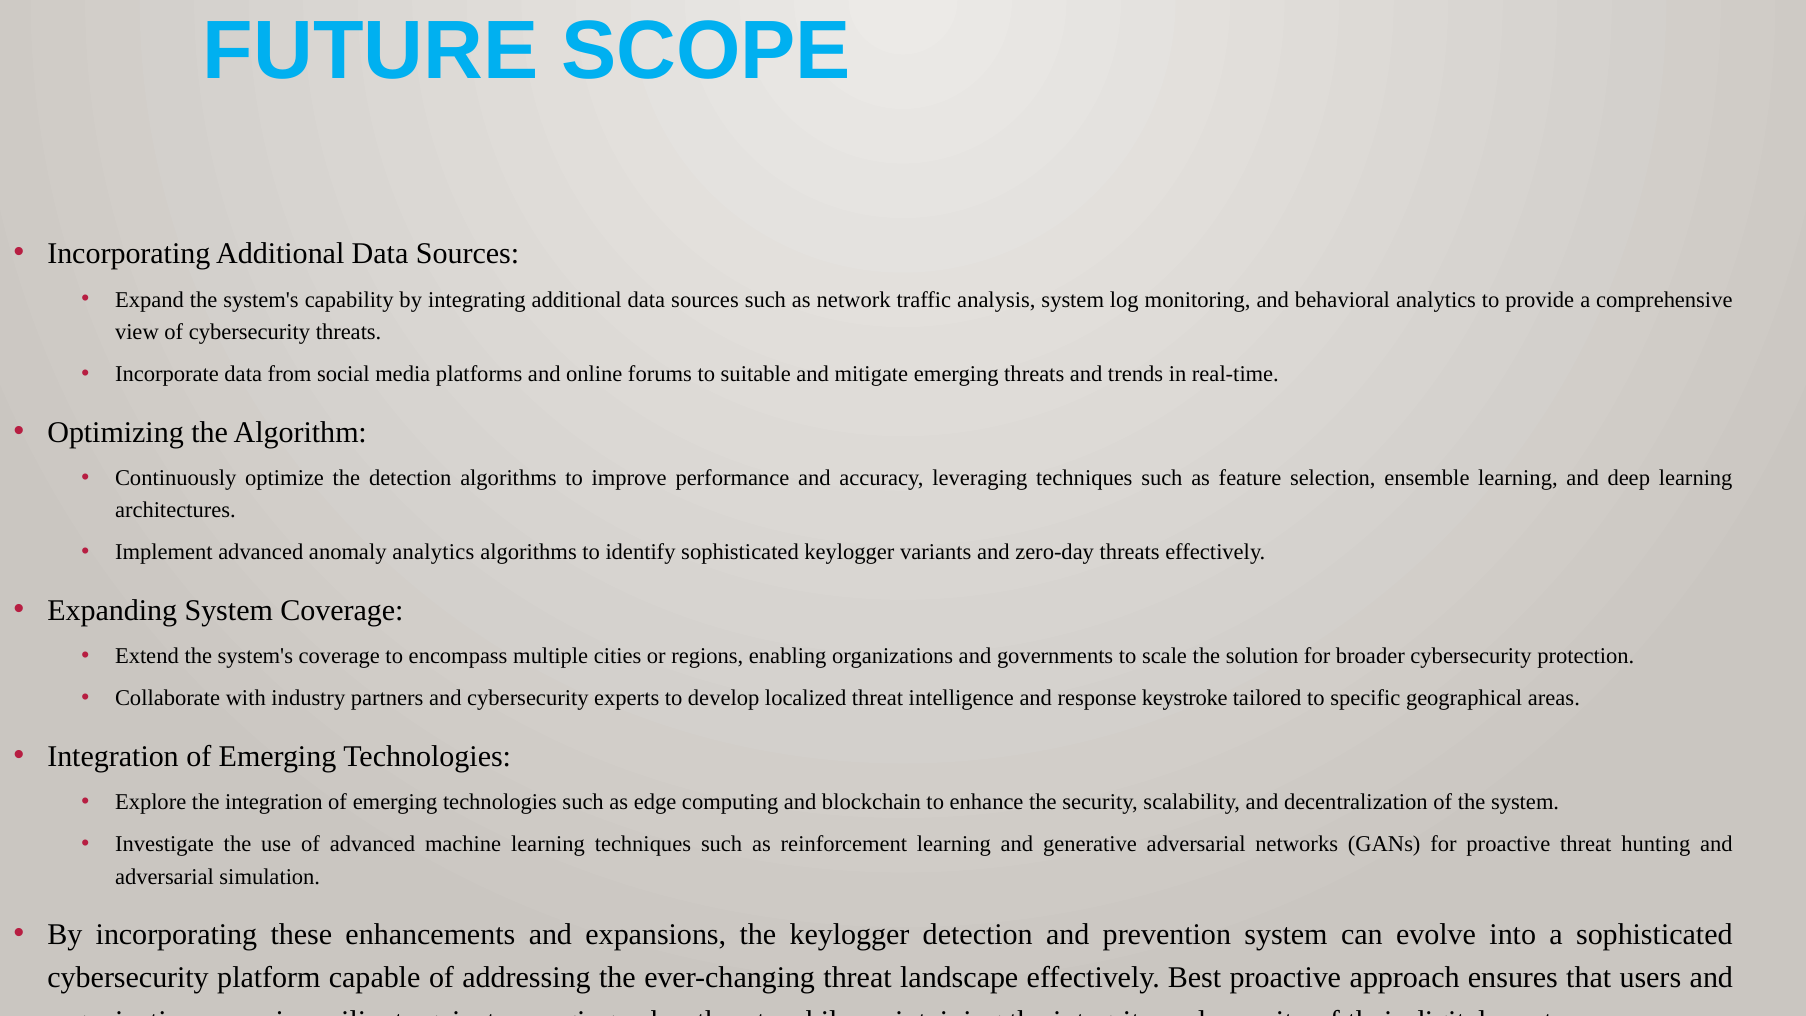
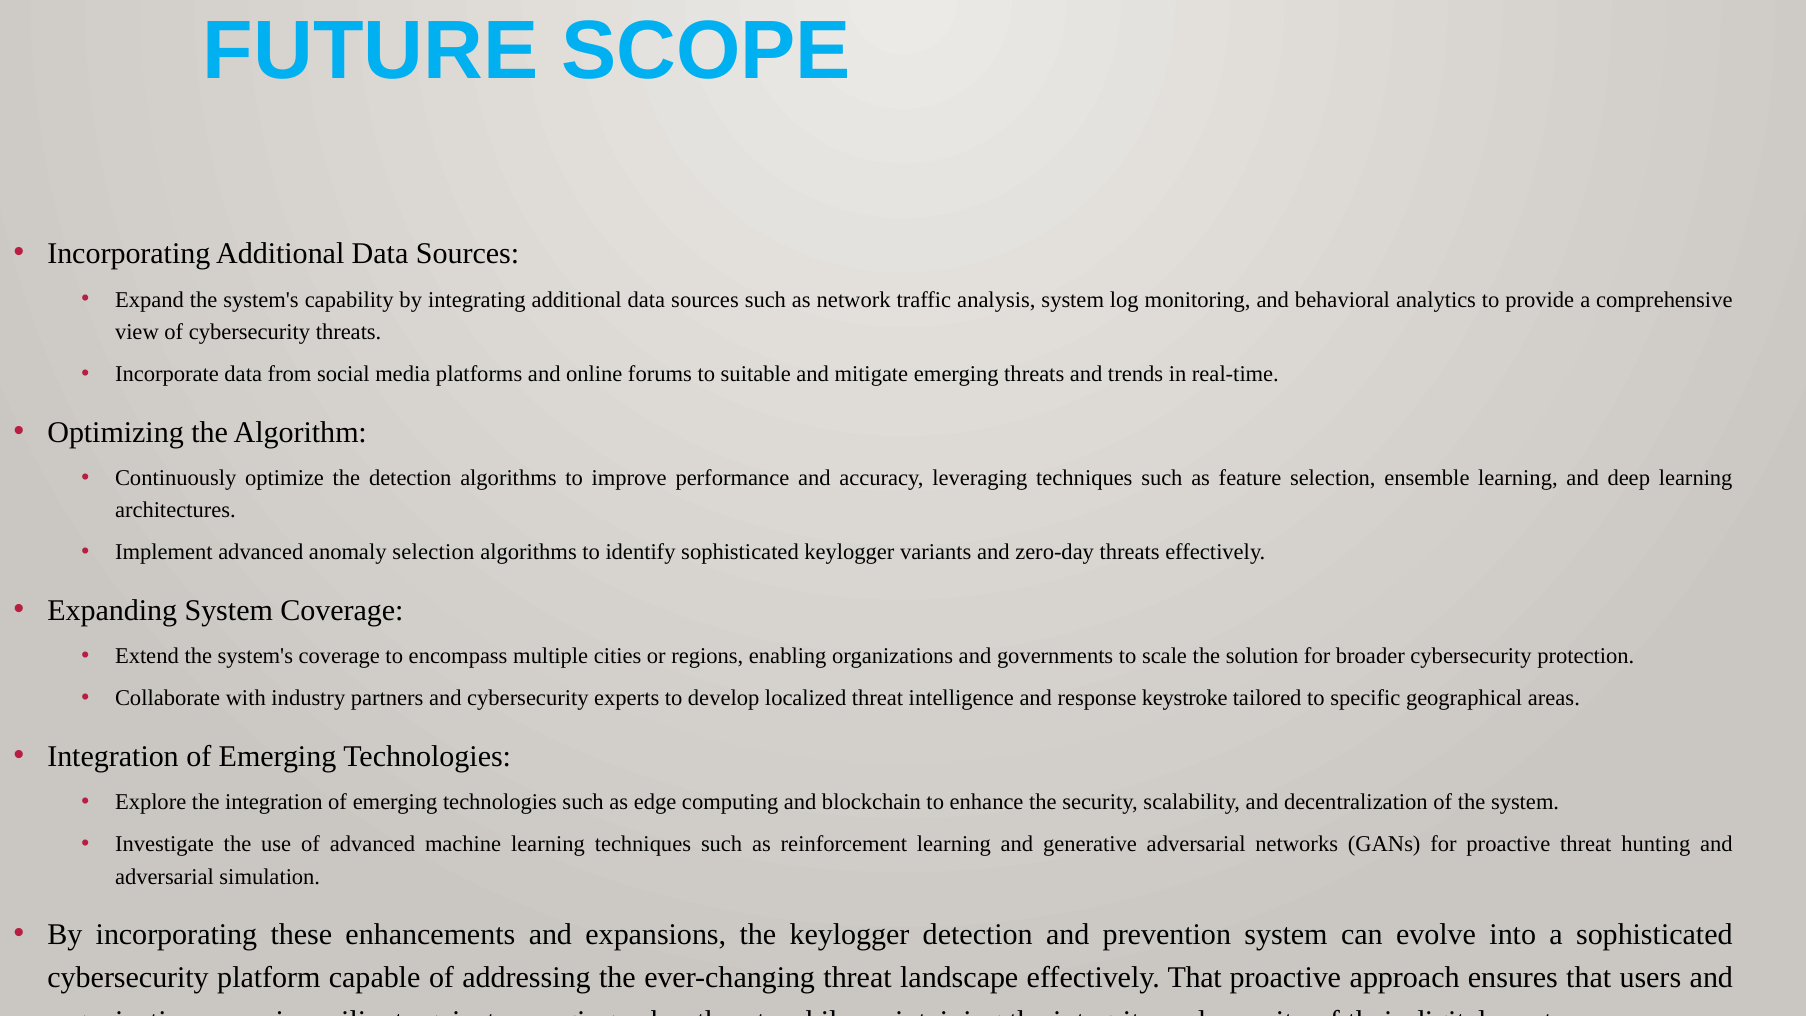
anomaly analytics: analytics -> selection (433, 552)
effectively Best: Best -> That (1195, 978)
